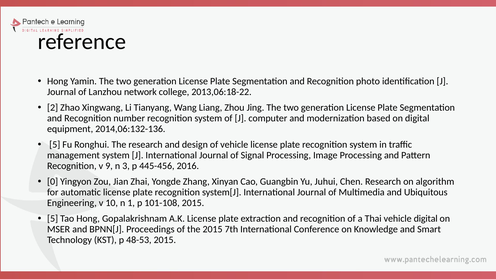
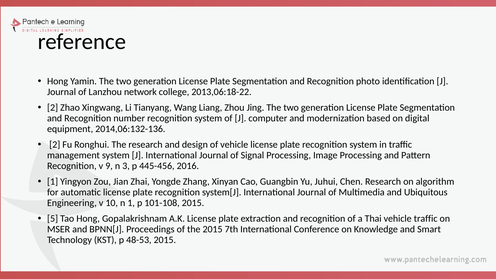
5: 5 -> 2 (55, 145)
0: 0 -> 1 (53, 182)
vehicle digital: digital -> traffic (426, 219)
